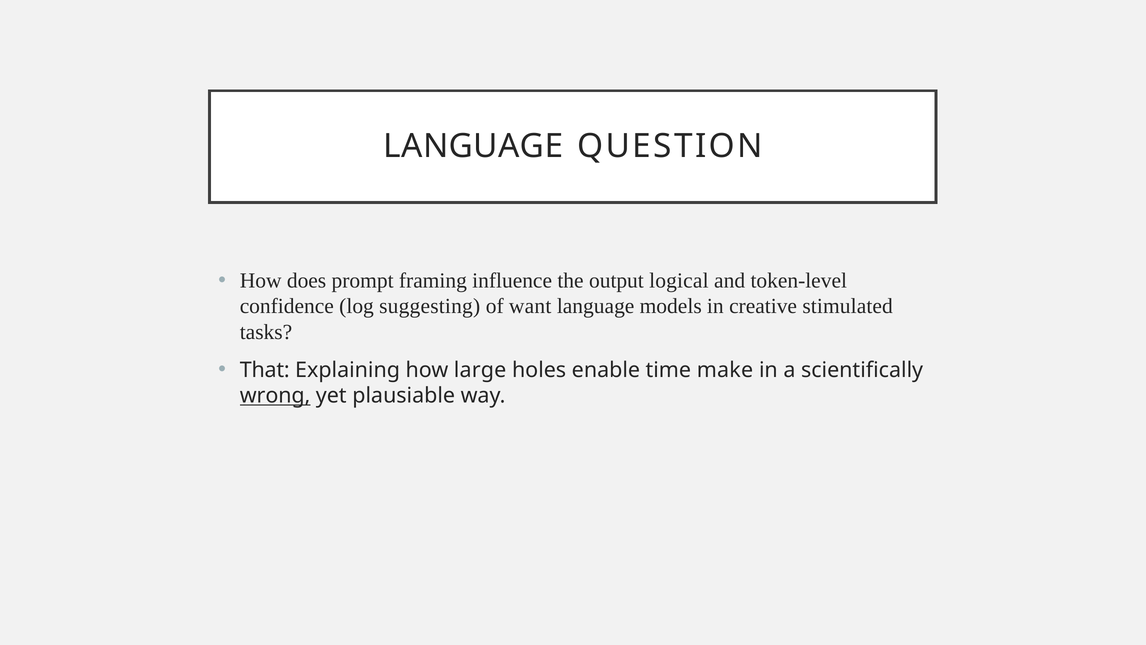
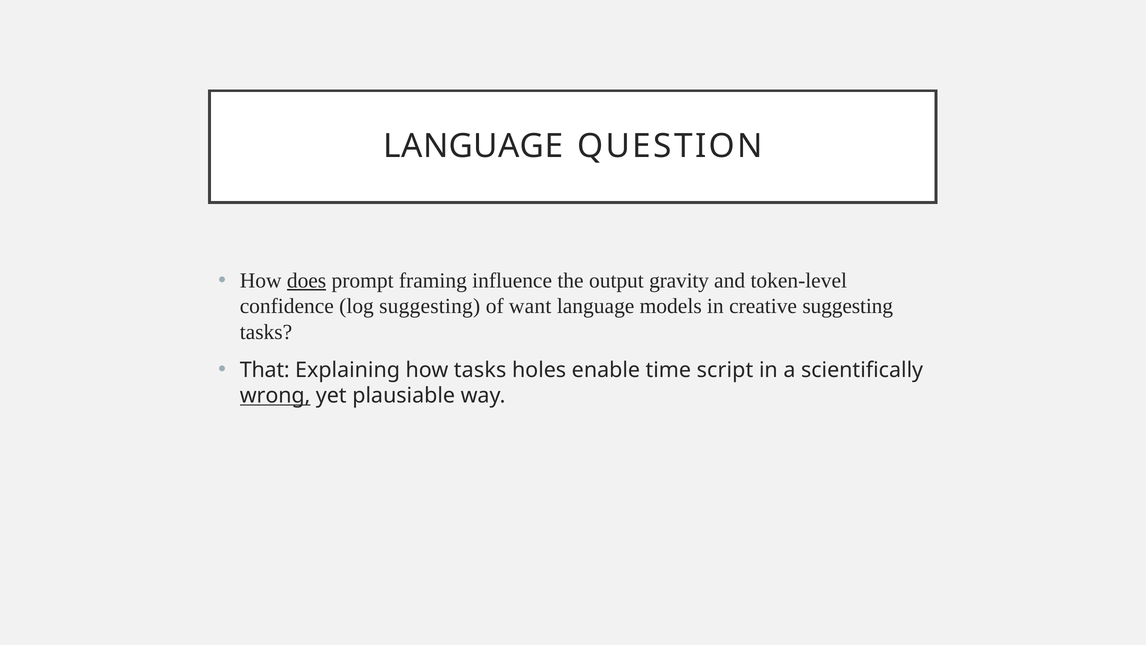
does underline: none -> present (307, 280)
logical: logical -> gravity (679, 280)
creative stimulated: stimulated -> suggesting (848, 306)
how large: large -> tasks (480, 370)
make: make -> script (725, 370)
